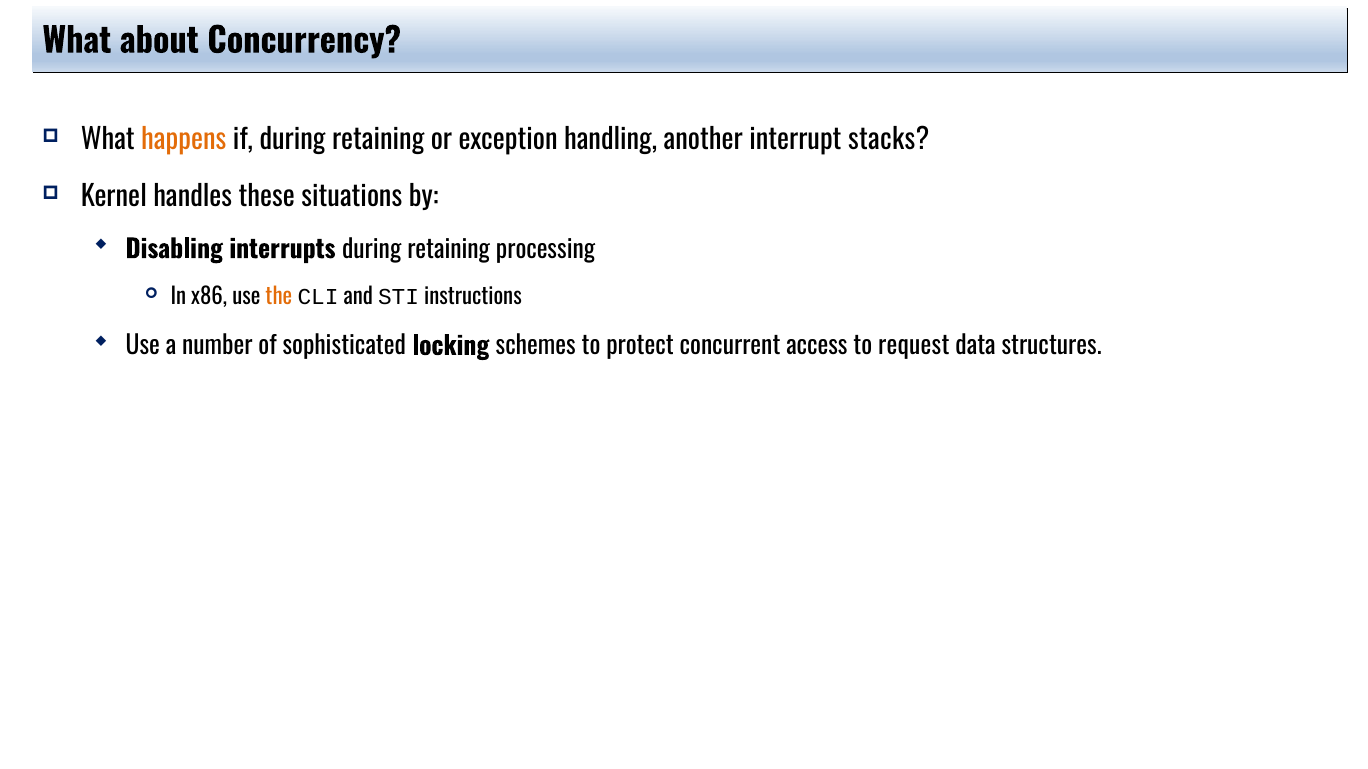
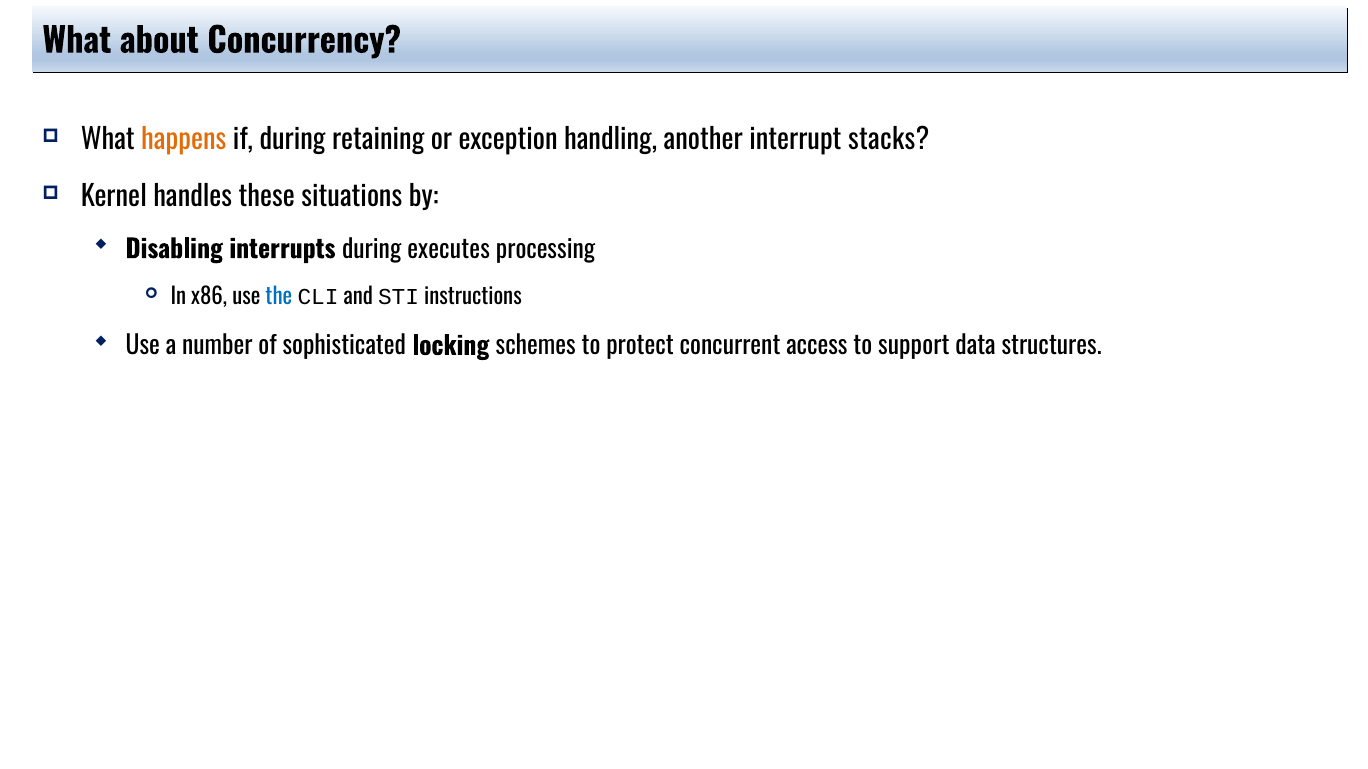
interrupts during retaining: retaining -> executes (449, 250)
the colour: orange -> blue (279, 297)
request: request -> support (914, 347)
